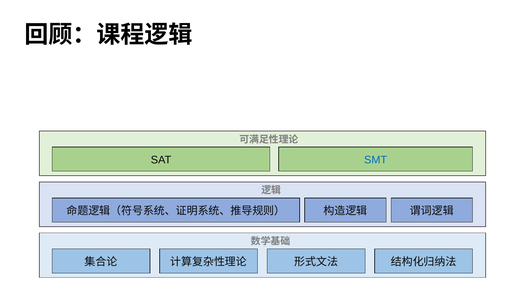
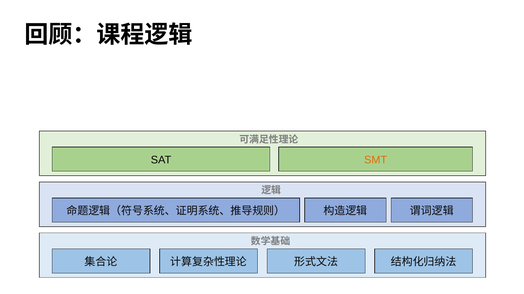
SMT colour: blue -> orange (376, 160)
